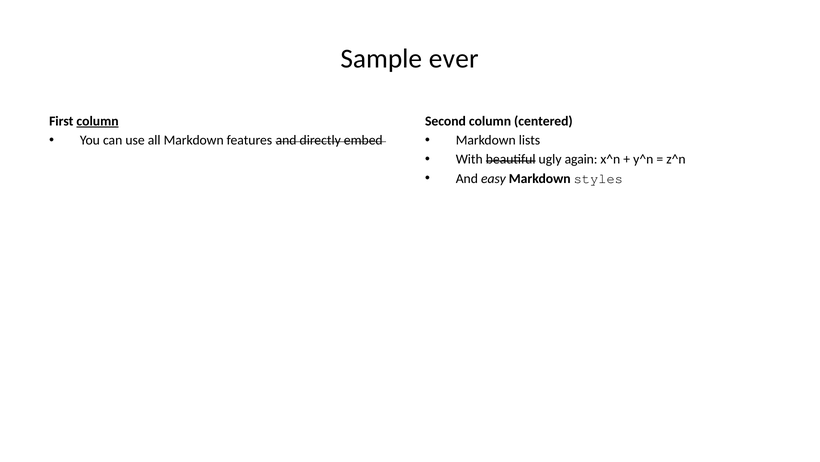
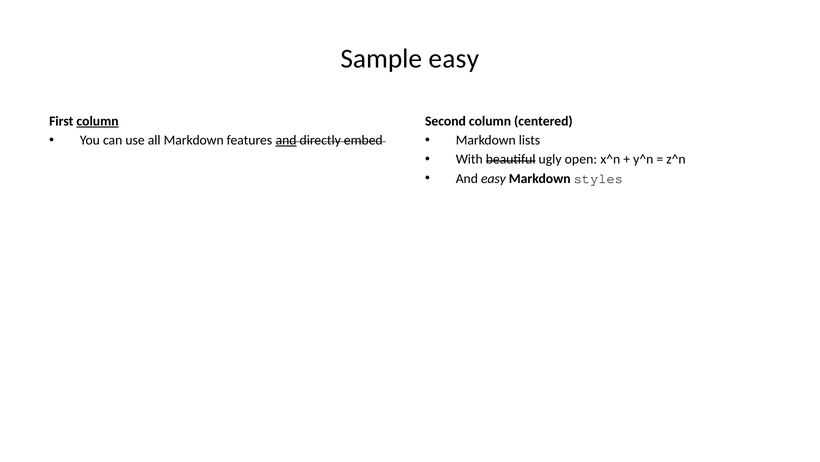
Sample ever: ever -> easy (454, 59)
and underline: none -> present (286, 140)
again: again -> open (581, 159)
